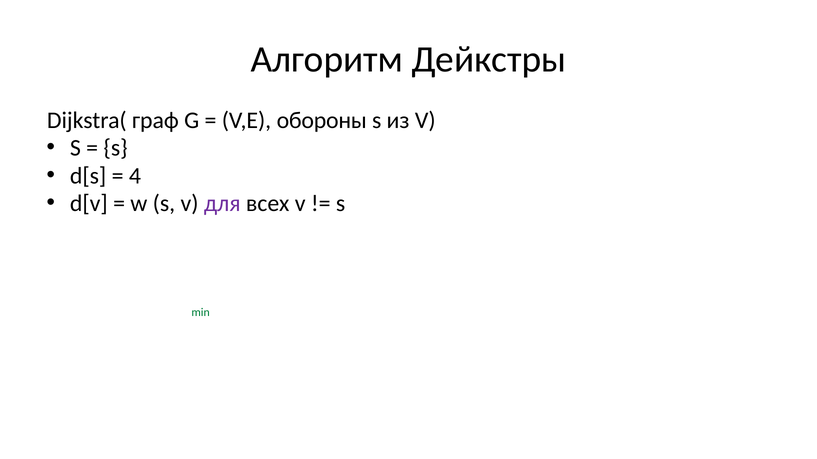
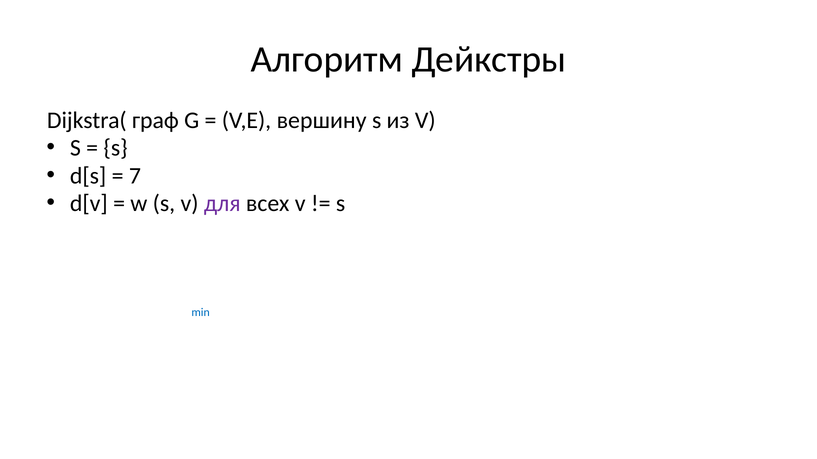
V,E обороны: обороны -> вершину (322, 121)
4: 4 -> 7 (135, 176)
min colour: green -> blue (201, 313)
